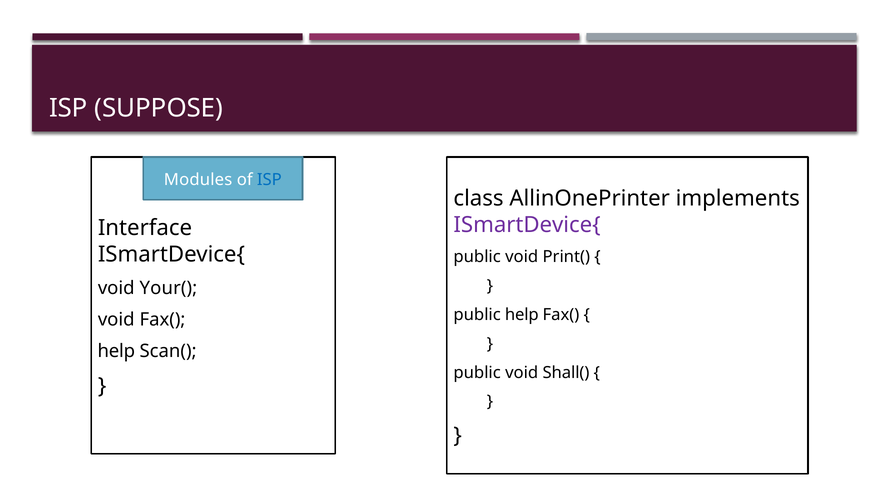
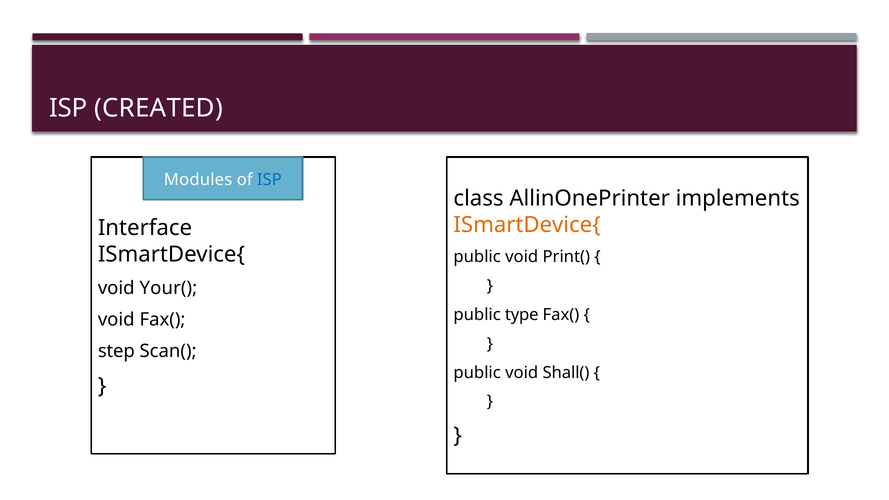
SUPPOSE: SUPPOSE -> CREATED (159, 108)
ISmartDevice{ colour: purple -> orange (527, 225)
public help: help -> type (522, 315)
help: help -> step (116, 351)
